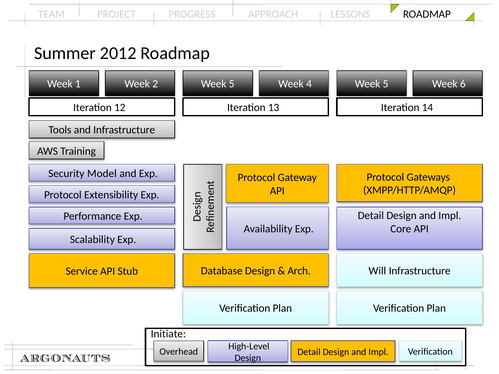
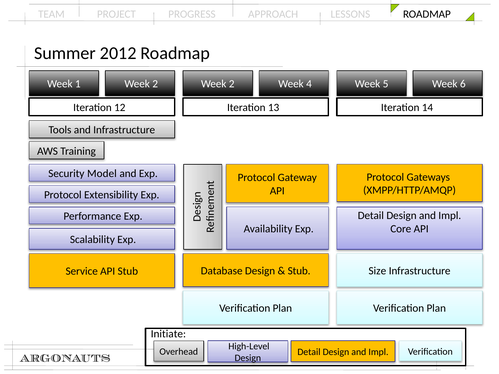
5: 5 -> 2 (232, 84)
Arch: Arch -> Stub (299, 271)
Will: Will -> Size (377, 271)
